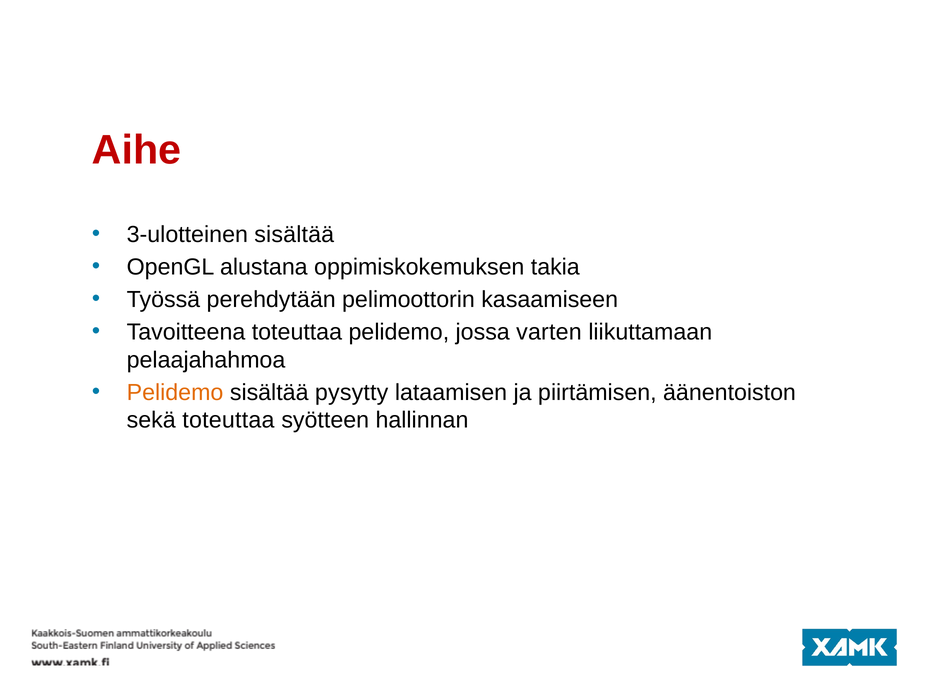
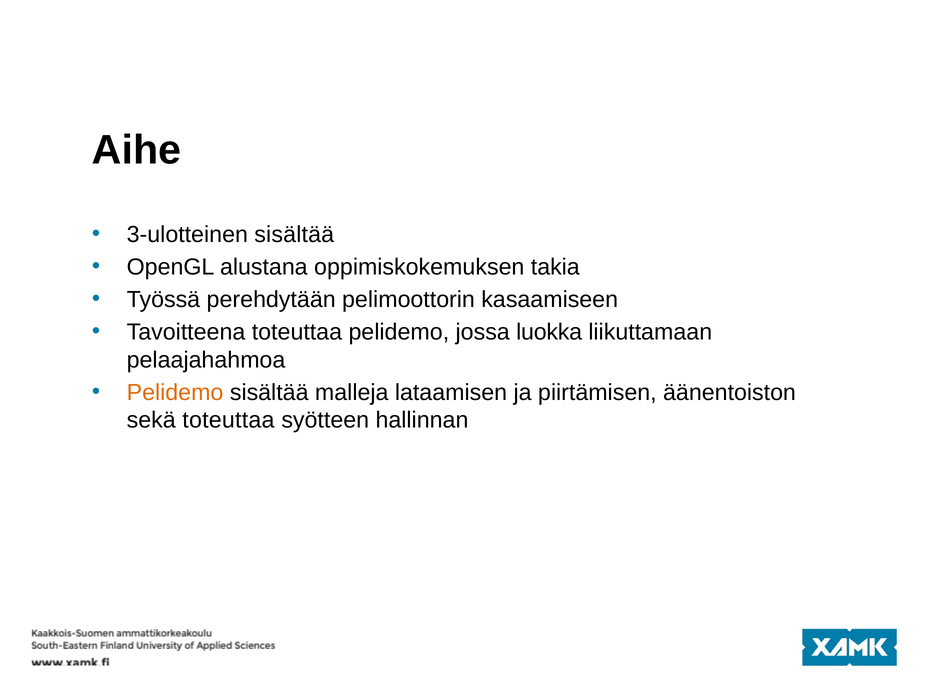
Aihe colour: red -> black (137, 150)
varten: varten -> luokka (549, 332)
pysytty: pysytty -> malleja (352, 392)
